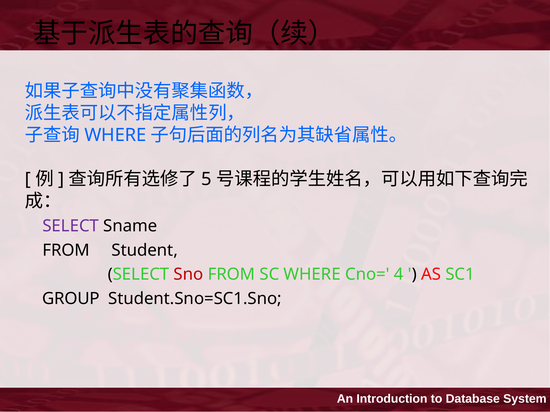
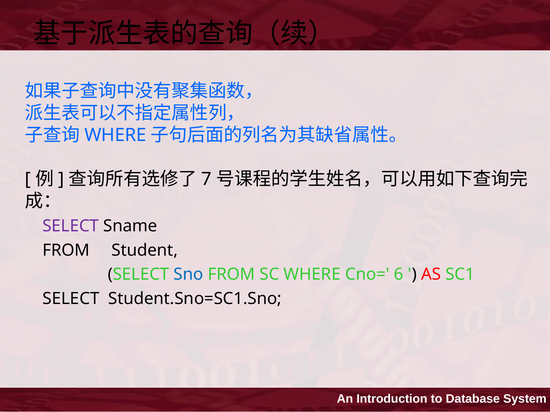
5: 5 -> 7 (206, 179)
Sno colour: red -> blue (189, 275)
4: 4 -> 6 (399, 275)
GROUP: GROUP -> SELECT (71, 299)
